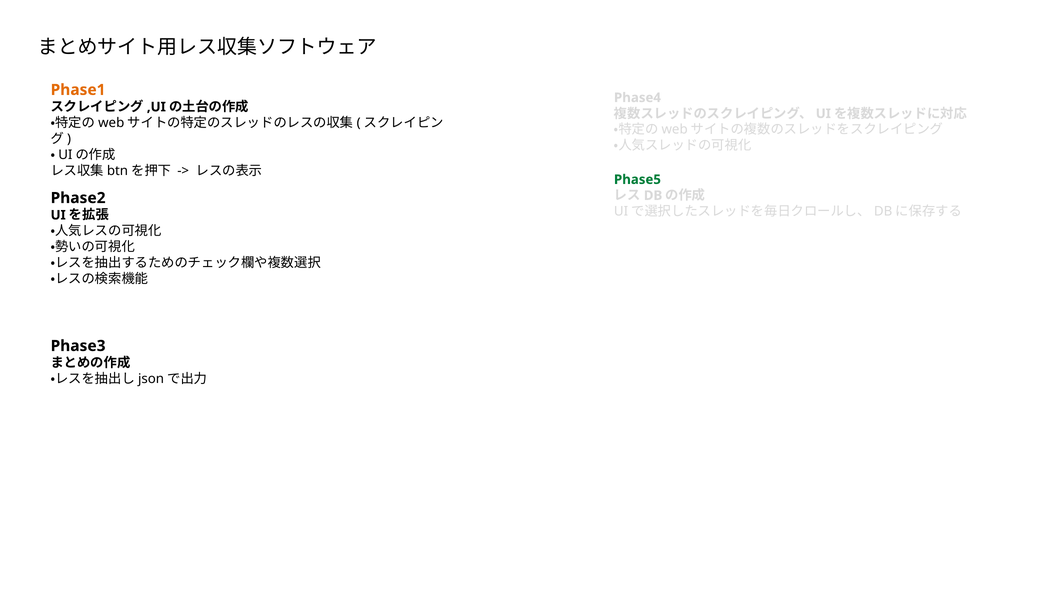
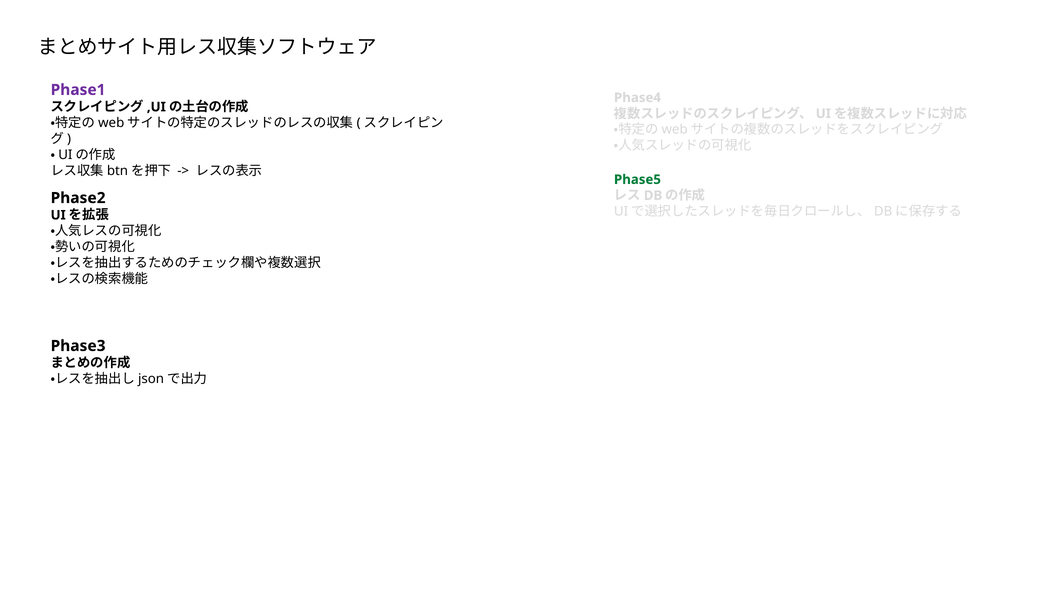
Phase1 colour: orange -> purple (78, 90)
